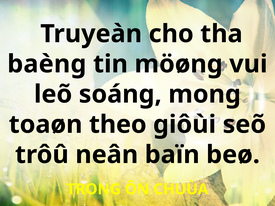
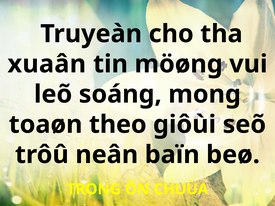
baèng: baèng -> xuaân (47, 64)
